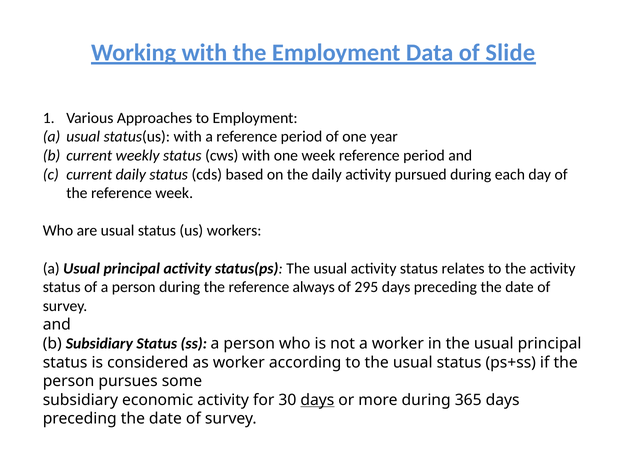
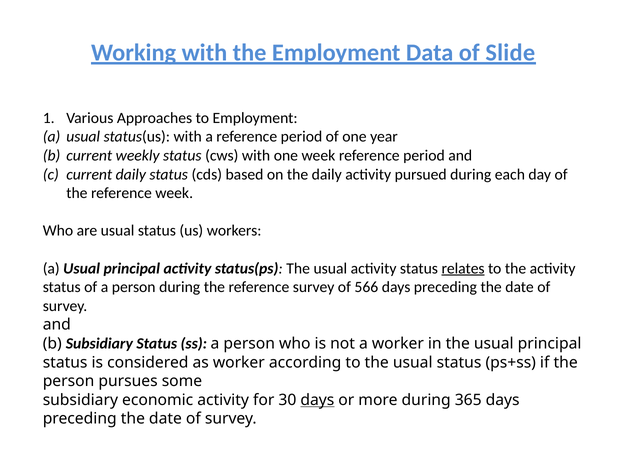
relates underline: none -> present (463, 269)
reference always: always -> survey (314, 287)
295: 295 -> 566 (366, 287)
